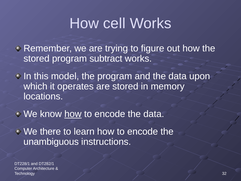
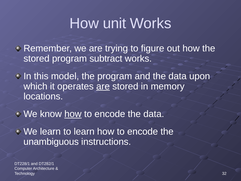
cell: cell -> unit (114, 23)
are underline: none -> present (103, 86)
We there: there -> learn (50, 131)
